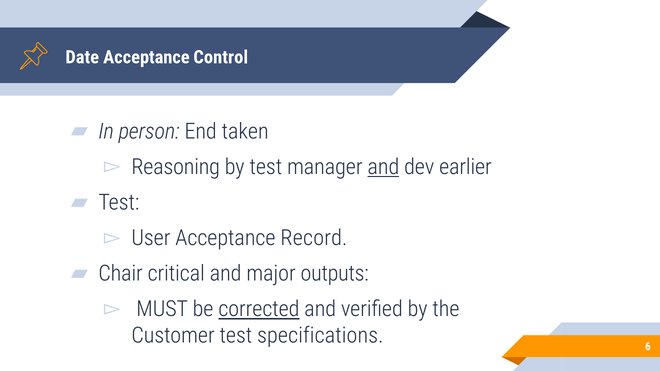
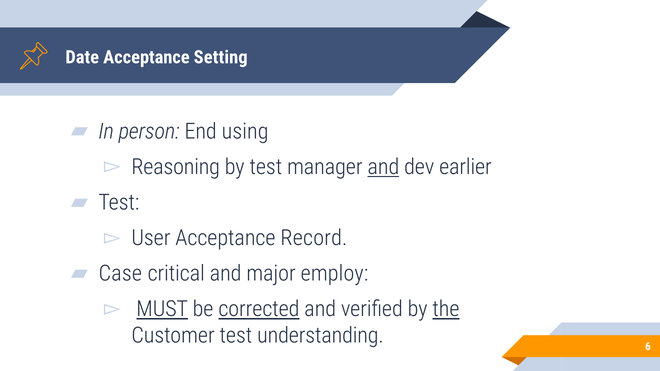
Control: Control -> Setting (221, 57)
taken: taken -> using (245, 132)
Chair: Chair -> Case (120, 274)
outputs: outputs -> employ (334, 274)
MUST underline: none -> present (162, 309)
the underline: none -> present (446, 309)
specifications: specifications -> understanding (320, 336)
